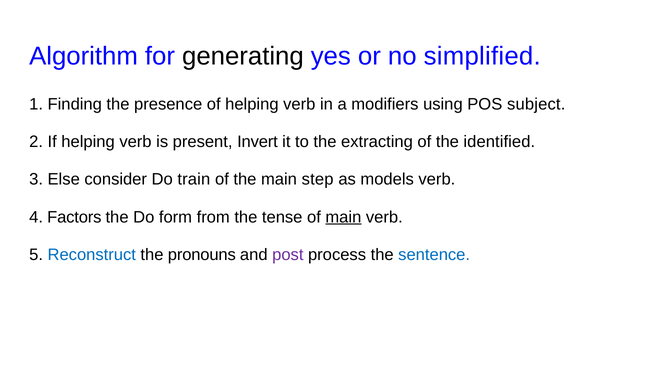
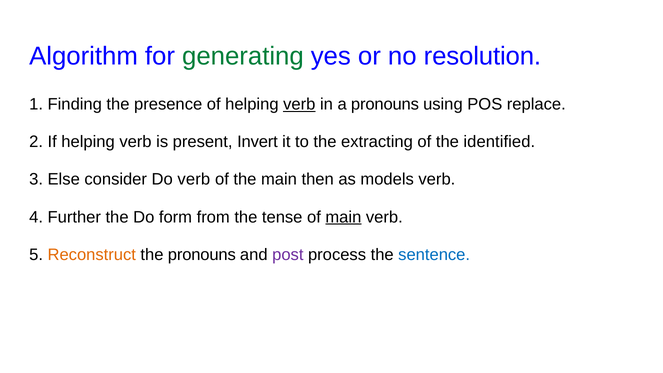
generating colour: black -> green (243, 56)
simplified: simplified -> resolution (482, 56)
verb underline: none -> present (299, 104)
a modifiers: modifiers -> pronouns (385, 104)
subject: subject -> replace (536, 104)
Do train: train -> verb (194, 179)
step: step -> then (318, 179)
Factors: Factors -> Further (74, 217)
Reconstruct colour: blue -> orange (92, 255)
